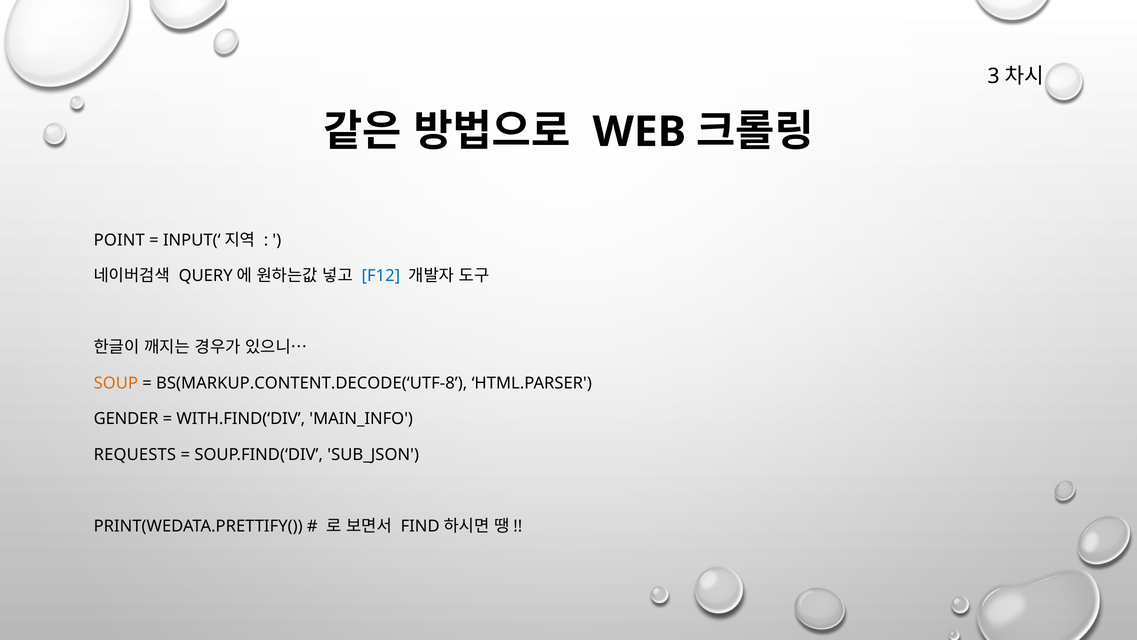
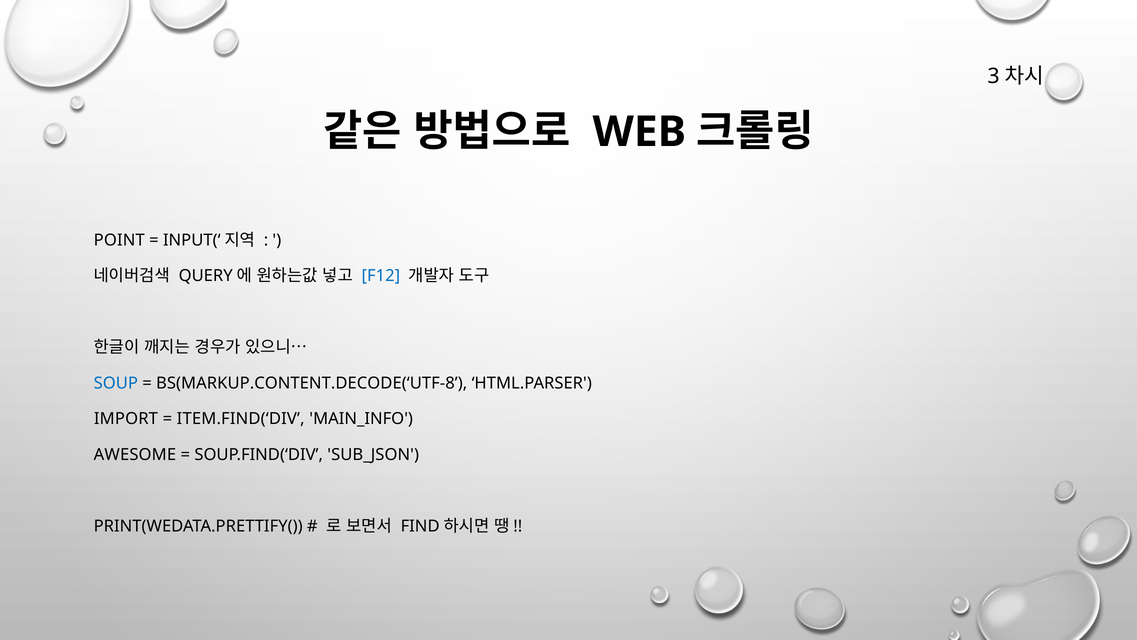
SOUP colour: orange -> blue (116, 383)
GENDER: GENDER -> IMPORT (126, 419)
WITH.FIND(‘DIV: WITH.FIND(‘DIV -> ITEM.FIND(‘DIV (241, 419)
REQUESTS: REQUESTS -> AWESOME (135, 454)
